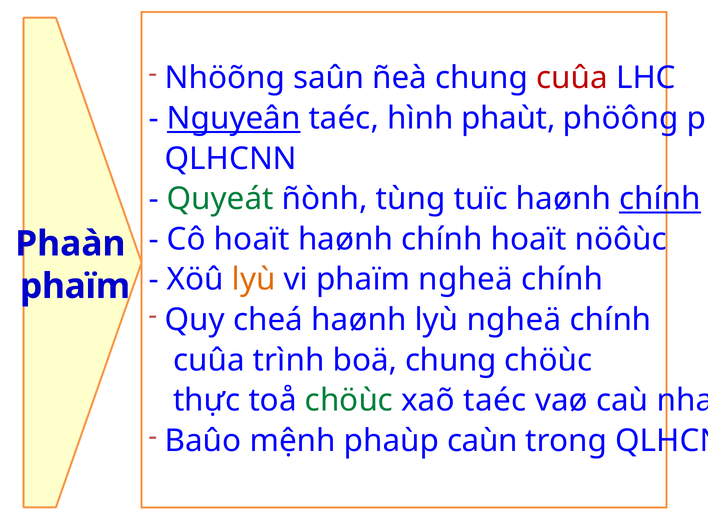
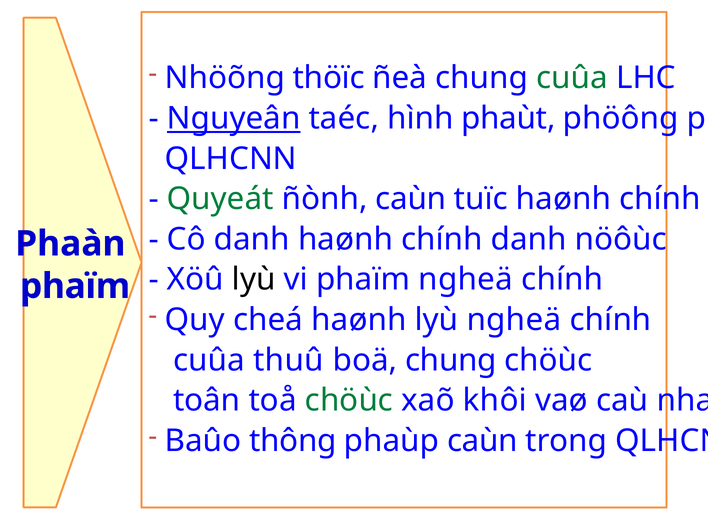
saûn: saûn -> thöïc (329, 78)
cuûa colour: red -> green (572, 78)
ñònh tùng: tùng -> caùn (411, 199)
chính underline: present -> none (660, 199)
Cô hoaït: hoaït -> danh (252, 239)
chính hoaït: hoaït -> danh (529, 239)
lyù colour: orange -> black (254, 280)
trình: trình -> thuû (289, 360)
thực: thực -> toân (207, 400)
xaõ taéc: taéc -> khôi (495, 400)
mệnh: mệnh -> thông (293, 441)
